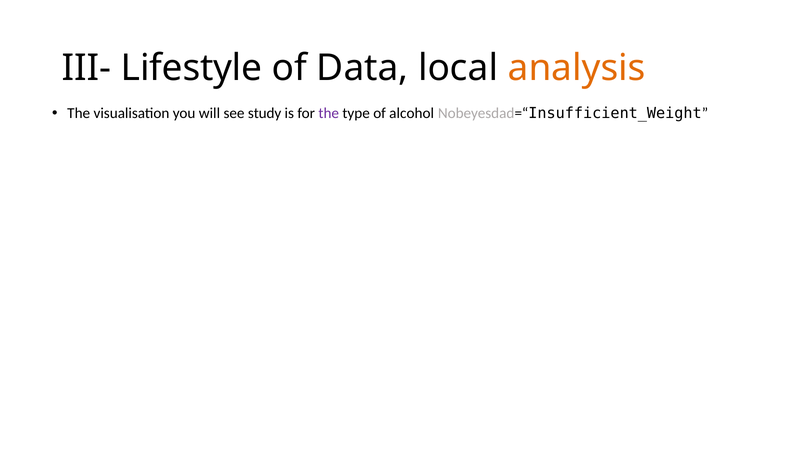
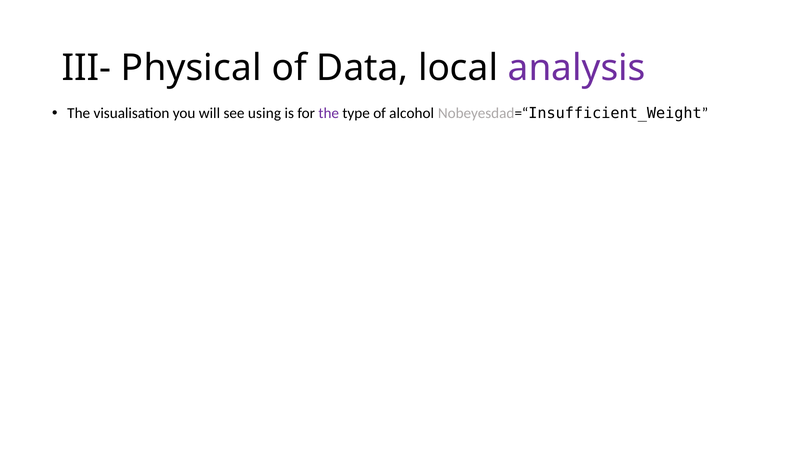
Lifestyle: Lifestyle -> Physical (191, 68)
analysis colour: orange -> purple (577, 68)
study: study -> using (264, 113)
